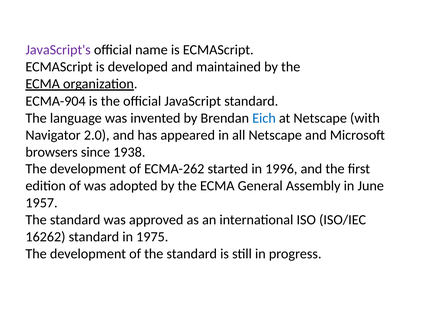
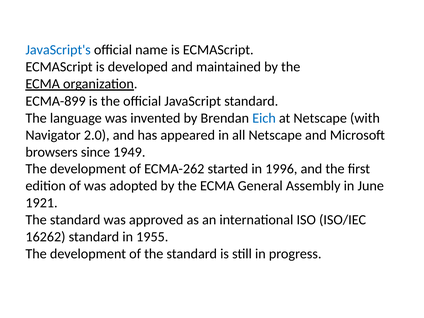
JavaScript's colour: purple -> blue (58, 50)
ECMA-904: ECMA-904 -> ECMA-899 (56, 101)
1938: 1938 -> 1949 (129, 152)
1957: 1957 -> 1921 (42, 203)
1975: 1975 -> 1955 (152, 237)
